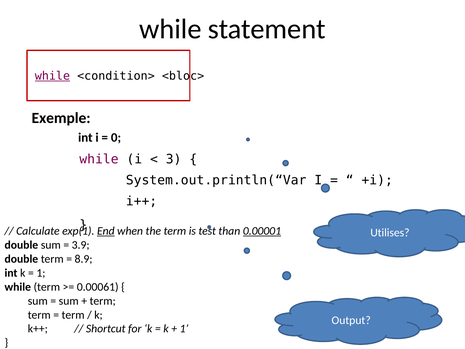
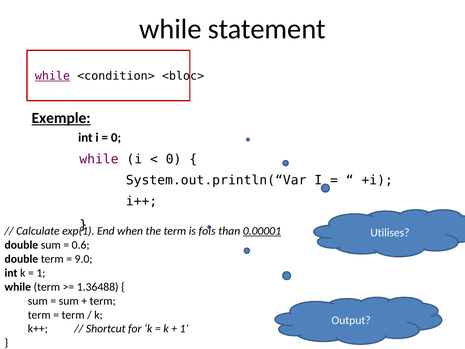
Exemple underline: none -> present (61, 118)
3: 3 -> 0 (174, 159)
End underline: present -> none (106, 231)
test: test -> fois (207, 231)
3.9: 3.9 -> 0.6 (81, 245)
8.9: 8.9 -> 9.0 (84, 259)
0.00061: 0.00061 -> 1.36488 (98, 287)
